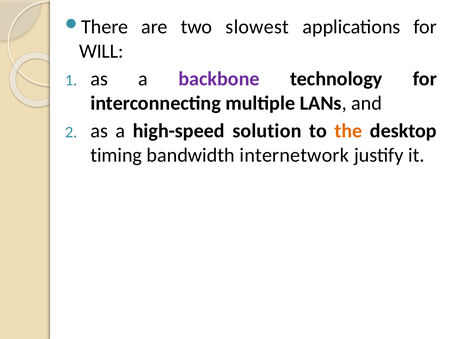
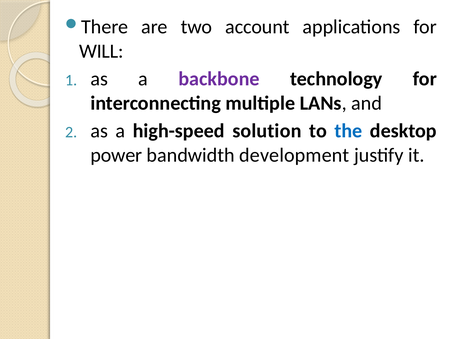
slowest: slowest -> account (257, 27)
the colour: orange -> blue (348, 131)
timing: timing -> power (116, 155)
internetwork: internetwork -> development (294, 155)
